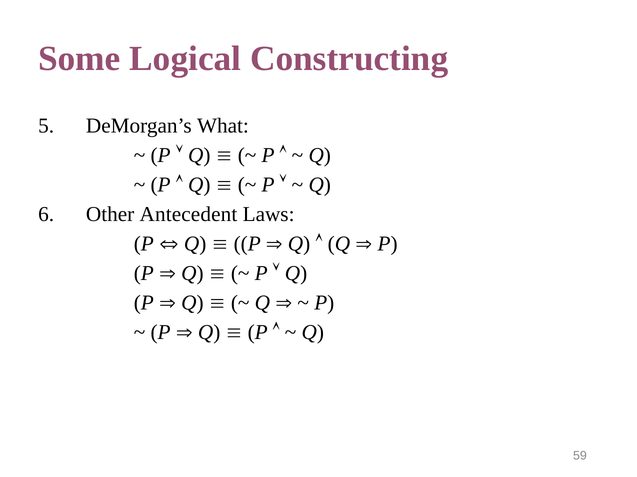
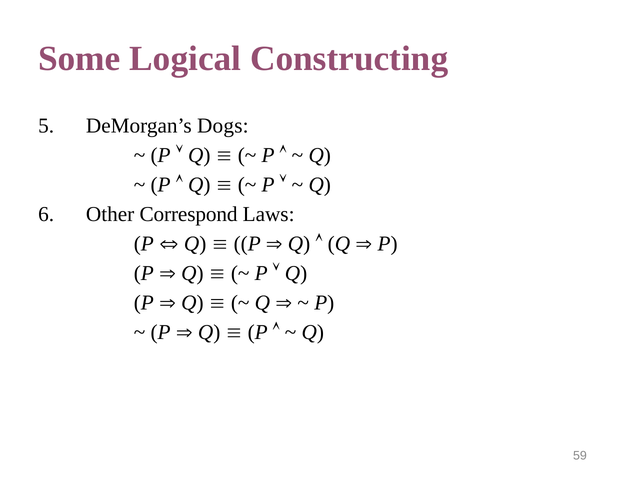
What: What -> Dogs (223, 126)
Antecedent: Antecedent -> Correspond (189, 215)
